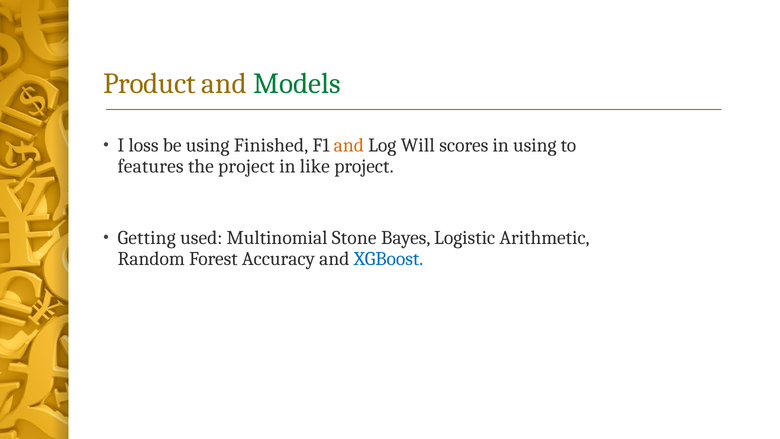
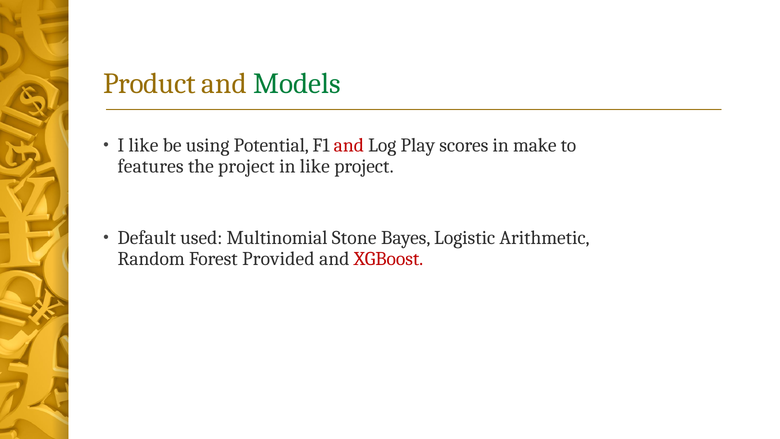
I loss: loss -> like (143, 145)
Finished: Finished -> Potential (271, 145)
and colour: orange -> red (349, 145)
Will: Will -> Play (418, 145)
in using: using -> make (535, 145)
Getting: Getting -> Default (147, 238)
Accuracy: Accuracy -> Provided (278, 259)
XGBoost colour: blue -> red (389, 259)
